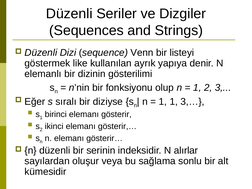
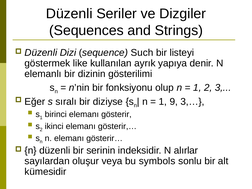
Venn: Venn -> Such (142, 53)
1 1: 1 -> 9 (174, 102)
sağlama: sağlama -> symbols (157, 161)
